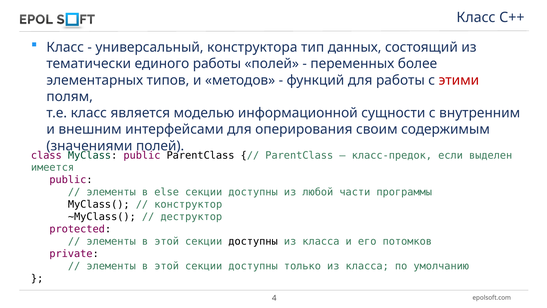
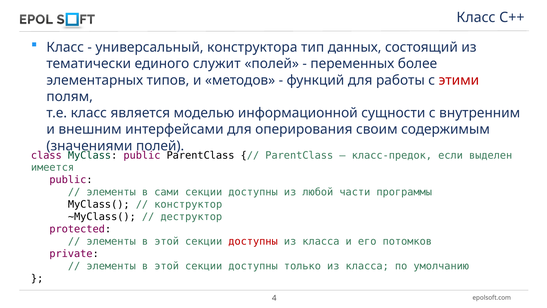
единого работы: работы -> служит (217, 64)
else: else -> сами (167, 192)
доступны colour: black -> red (253, 241)
